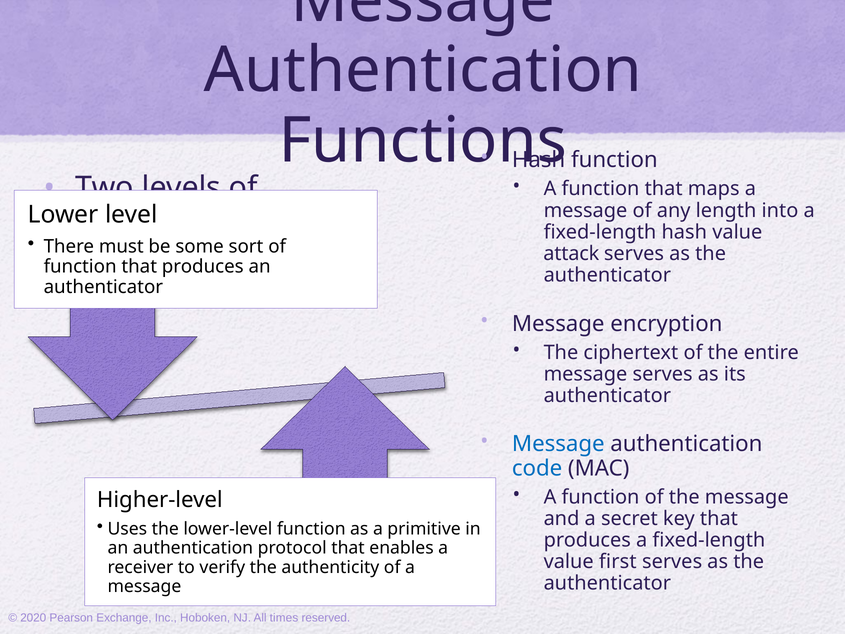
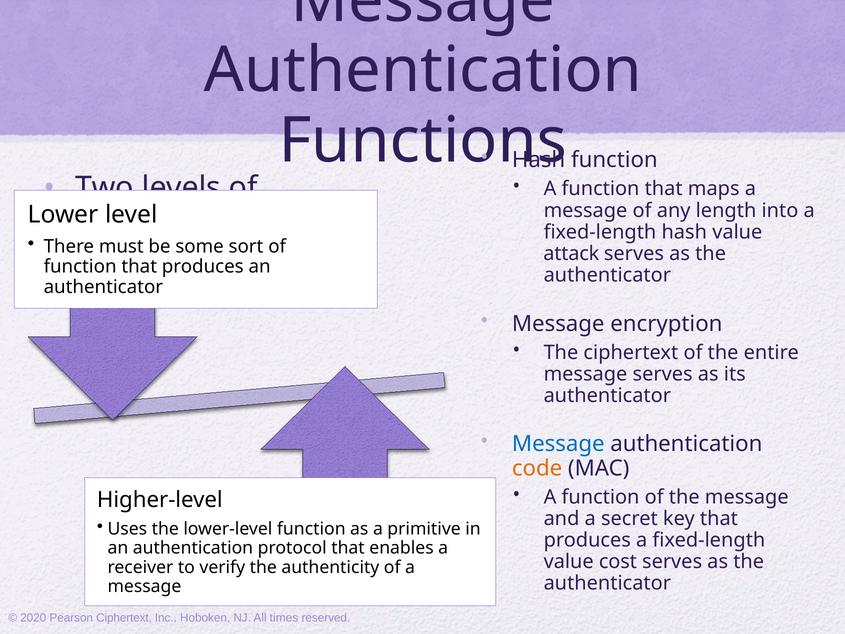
code colour: blue -> orange (537, 468)
first: first -> cost (618, 562)
Pearson Exchange: Exchange -> Ciphertext (124, 618)
